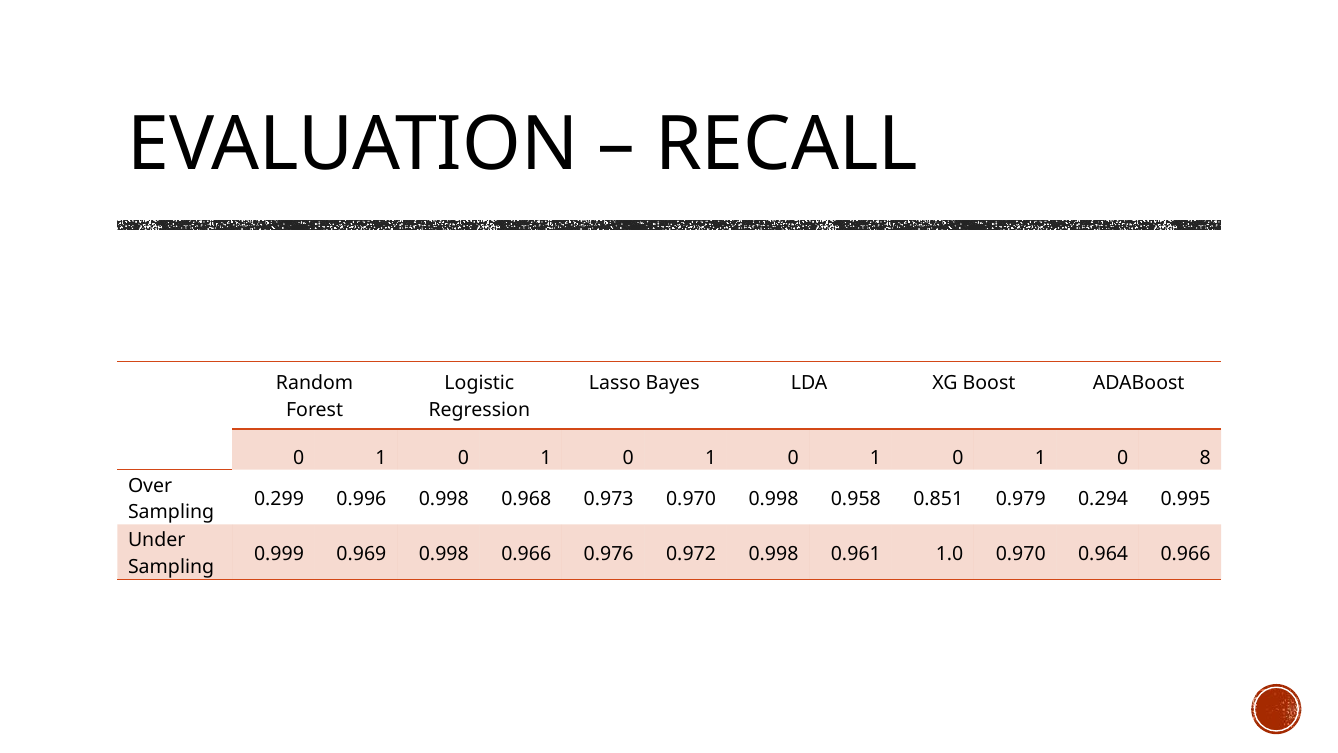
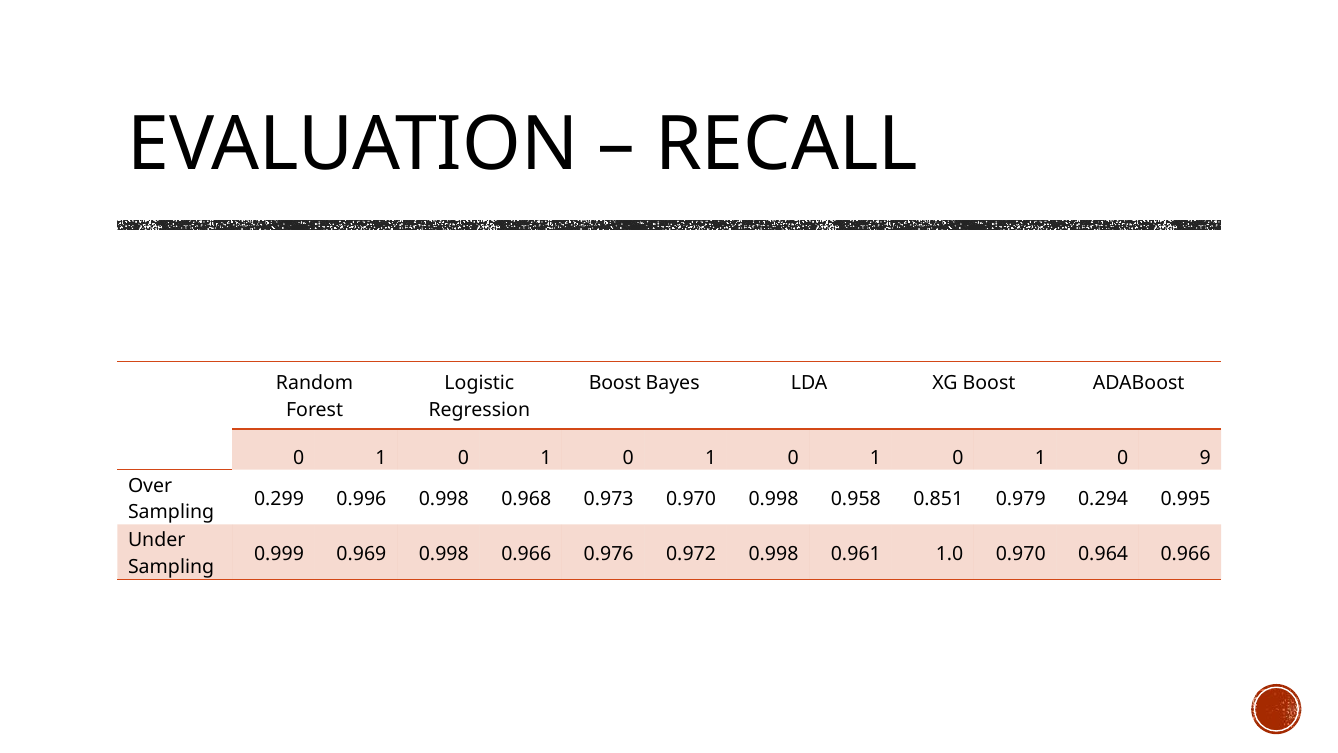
Lasso: Lasso -> Boost (615, 383)
8: 8 -> 9 (1205, 457)
